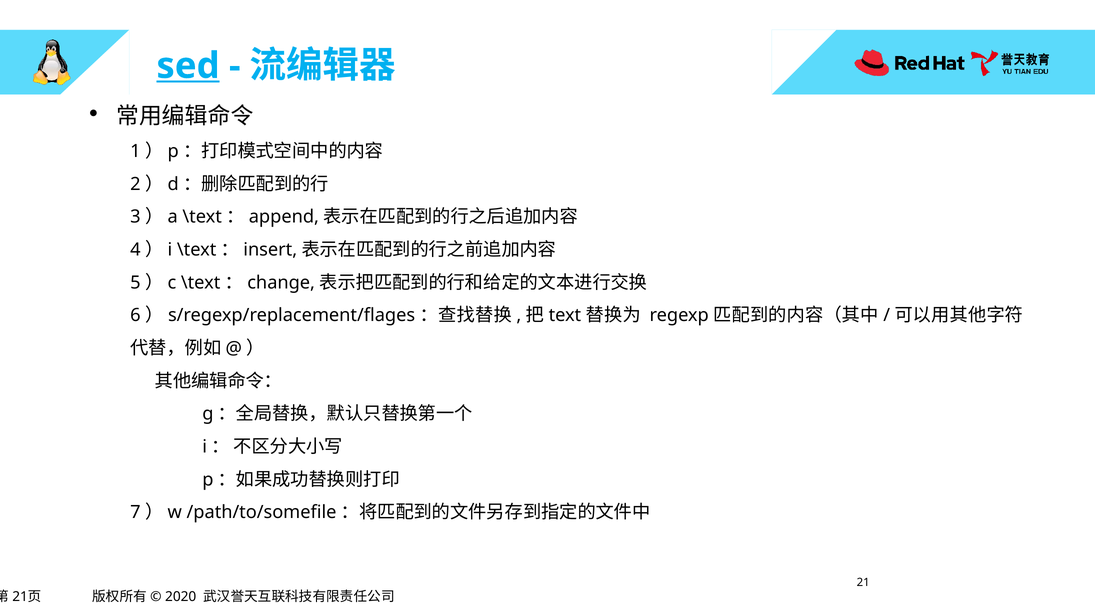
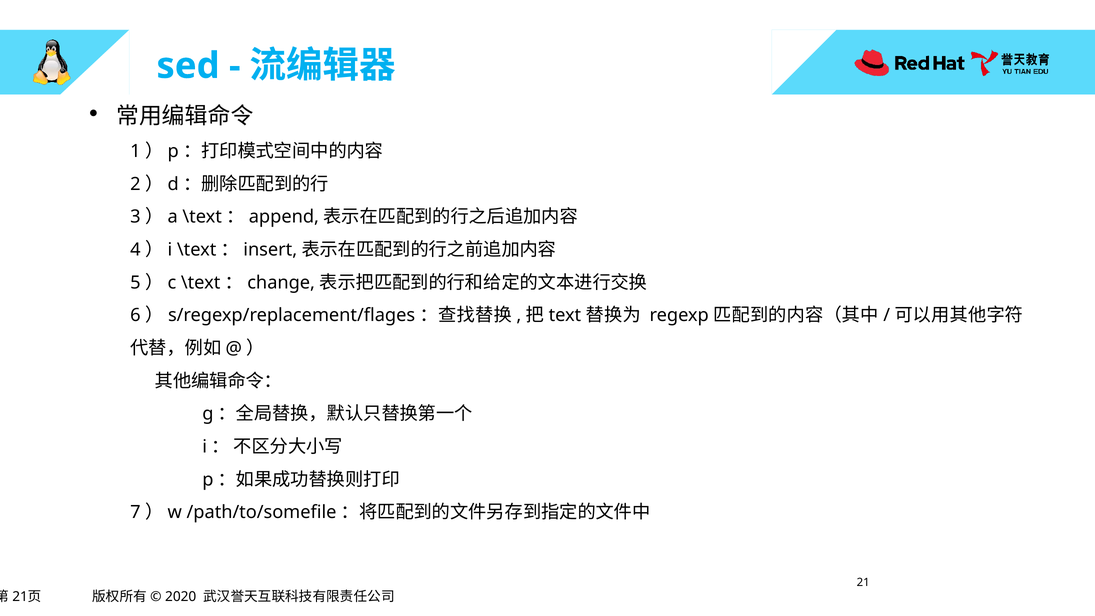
sed underline: present -> none (188, 66)
